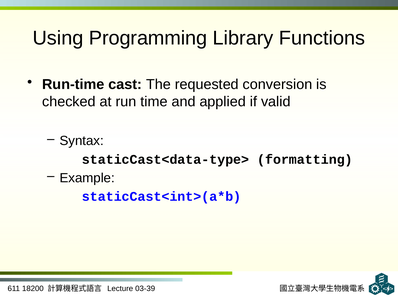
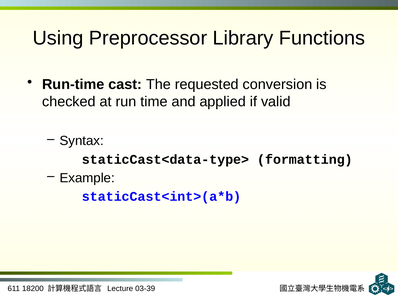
Programming: Programming -> Preprocessor (148, 38)
